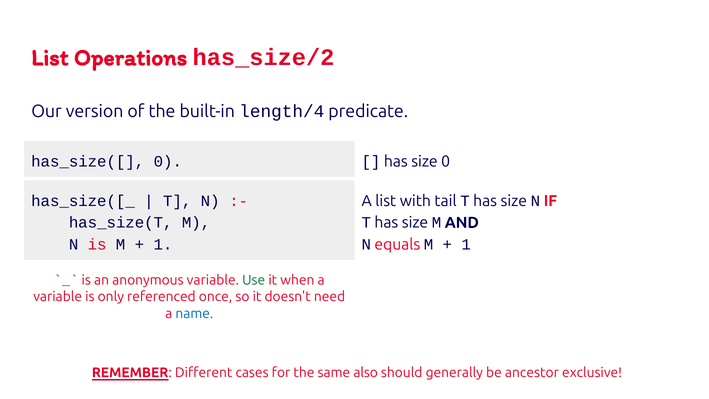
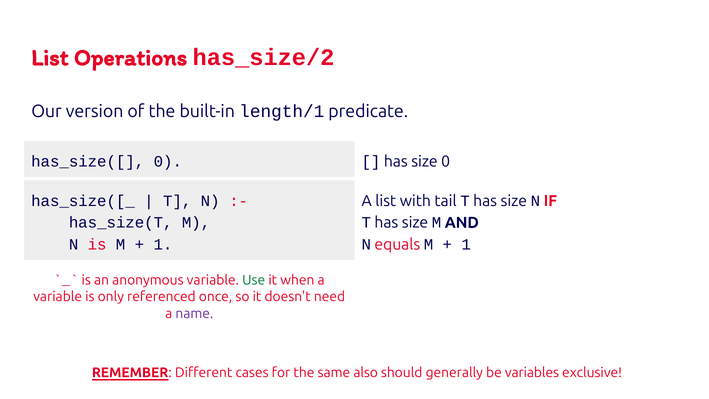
length/4: length/4 -> length/1 (282, 111)
name colour: blue -> purple (194, 313)
ancestor: ancestor -> variables (532, 372)
